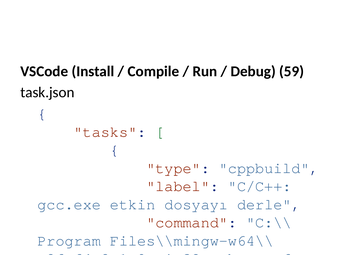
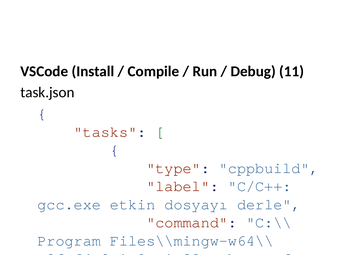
59: 59 -> 11 (292, 71)
